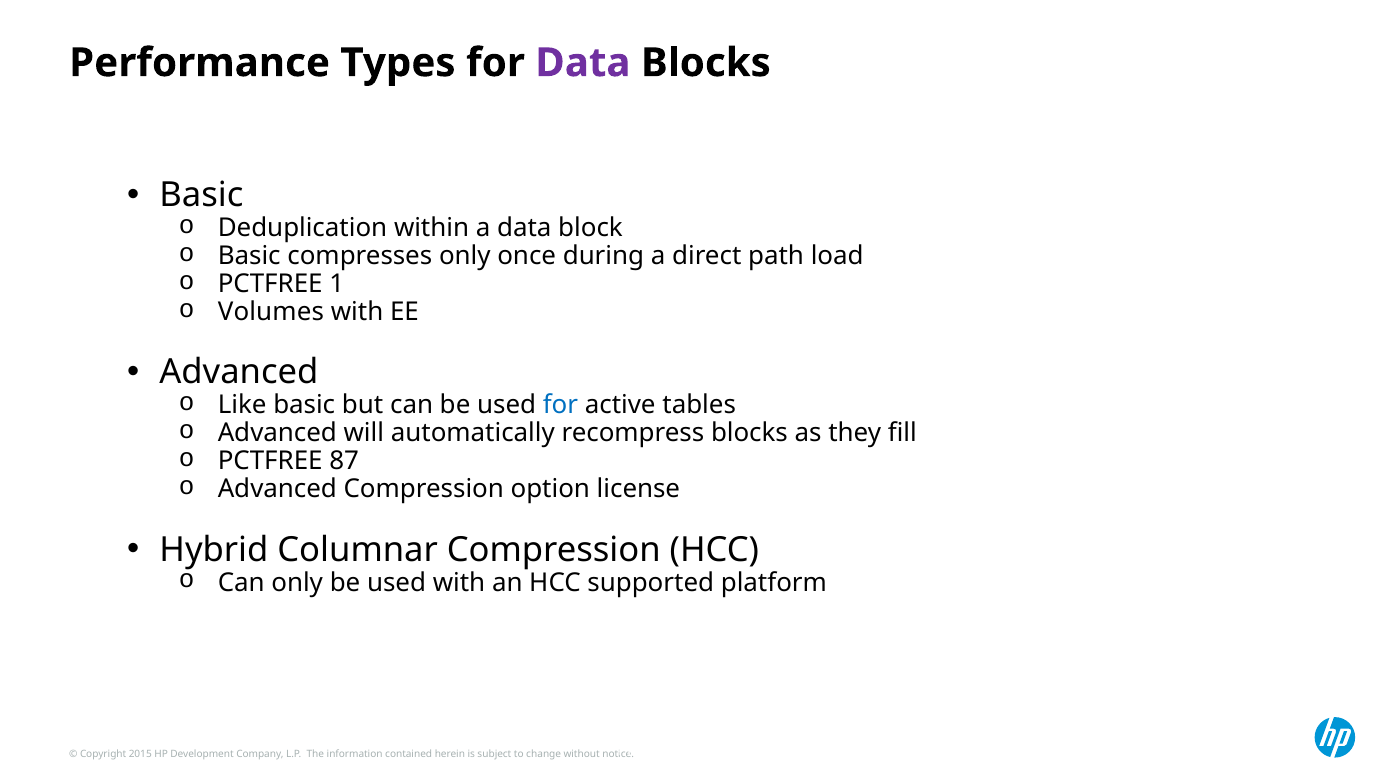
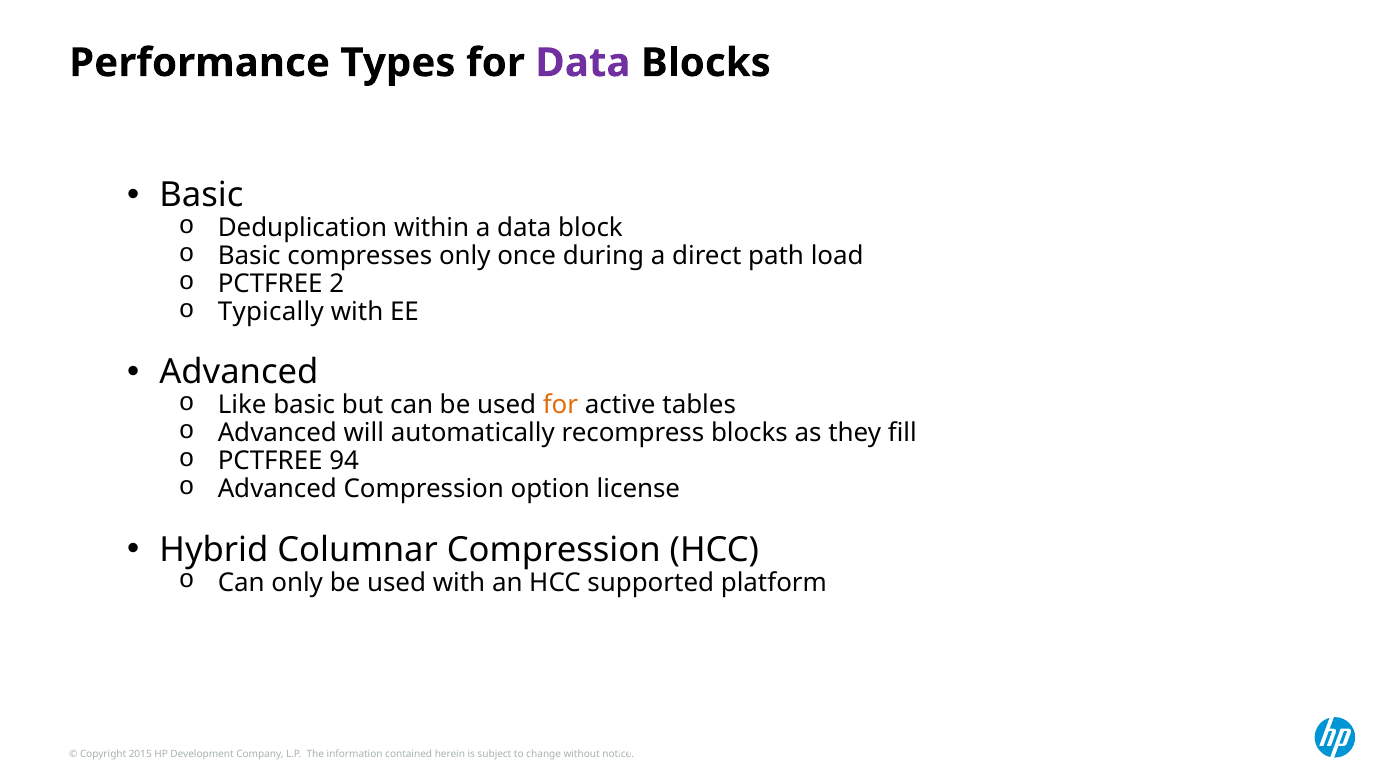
1: 1 -> 2 (337, 284)
Volumes: Volumes -> Typically (271, 312)
for colour: blue -> orange (560, 405)
87: 87 -> 94 (344, 461)
